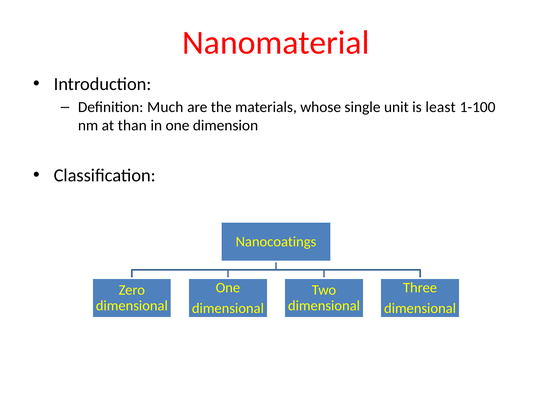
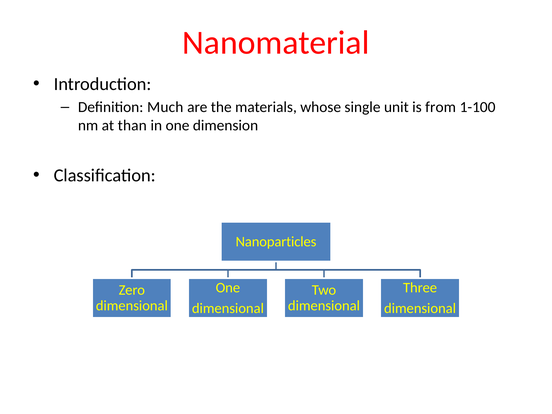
least: least -> from (441, 107)
Nanocoatings: Nanocoatings -> Nanoparticles (276, 242)
